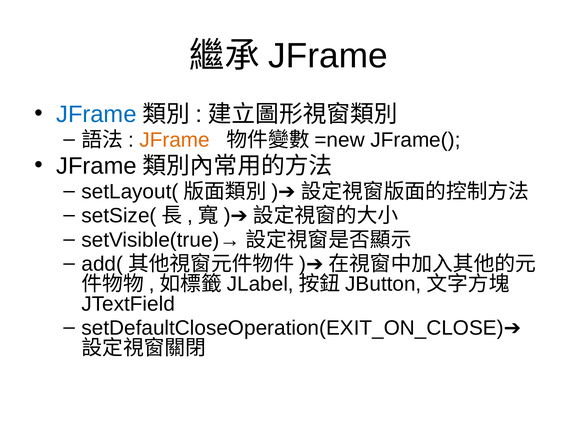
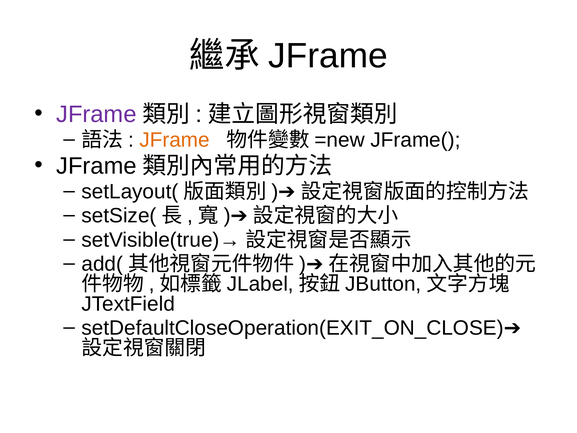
JFrame colour: blue -> purple (96, 114)
